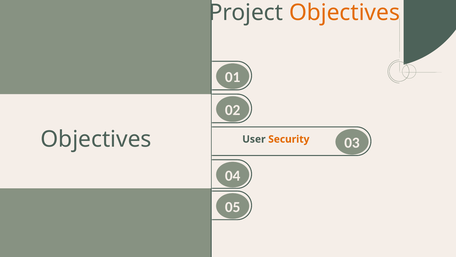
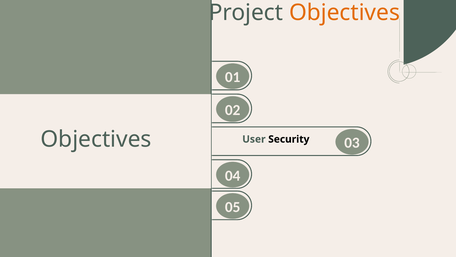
Security colour: orange -> black (289, 139)
